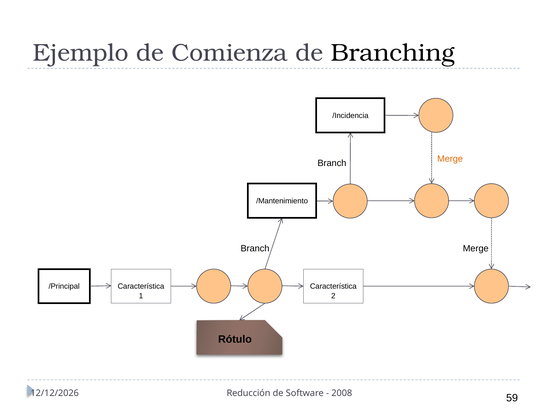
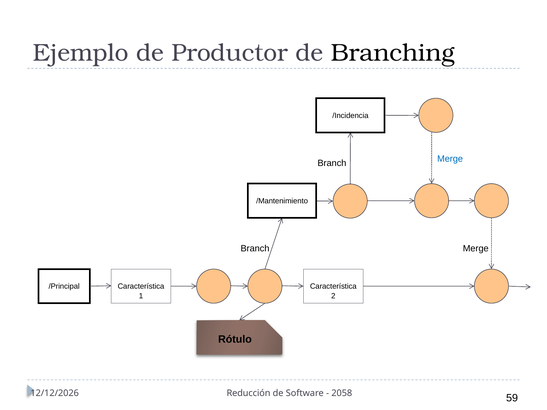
Comienza: Comienza -> Productor (230, 53)
Merge colour: orange -> blue (450, 159)
2008: 2008 -> 2058 (342, 393)
